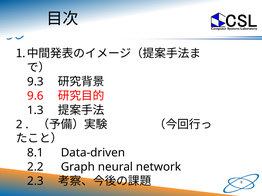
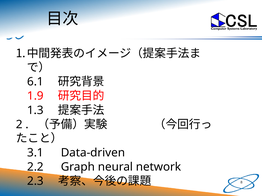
9.3: 9.3 -> 6.1 (35, 82)
9.6: 9.6 -> 1.9 (35, 96)
8.1: 8.1 -> 3.1 (35, 153)
